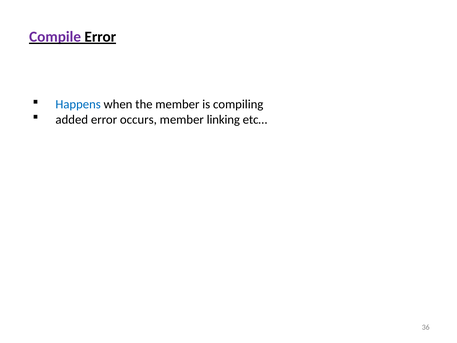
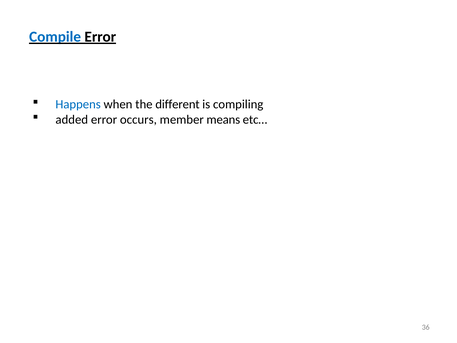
Compile colour: purple -> blue (55, 37)
the member: member -> different (177, 104)
linking: linking -> means (223, 119)
